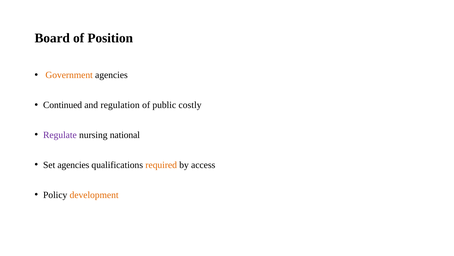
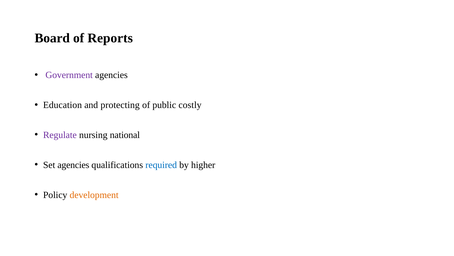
Position: Position -> Reports (110, 38)
Government colour: orange -> purple (69, 75)
Continued: Continued -> Education (63, 105)
regulation: regulation -> protecting (120, 105)
required colour: orange -> blue (161, 165)
access: access -> higher (203, 165)
